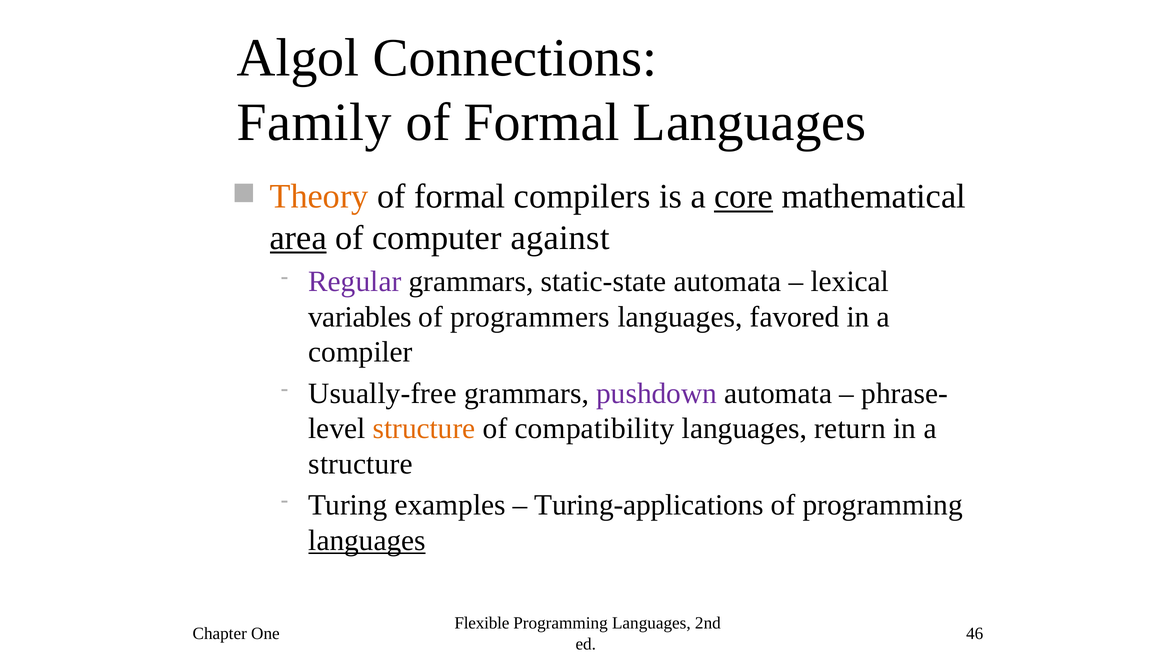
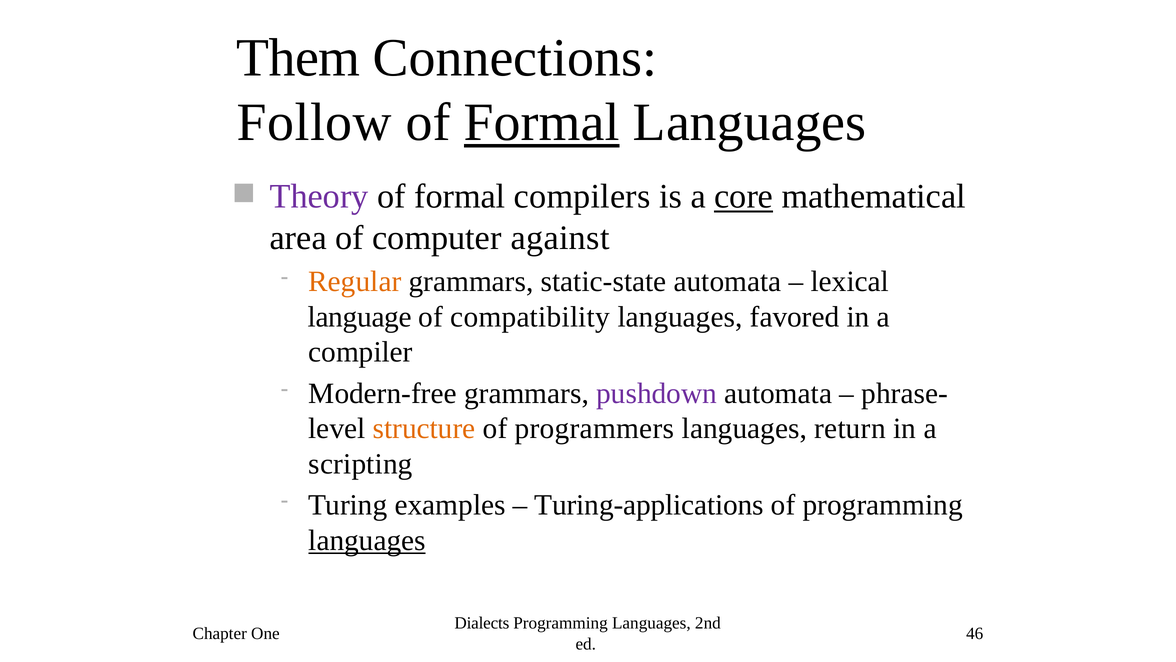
Algol: Algol -> Them (298, 58)
Family: Family -> Follow (314, 122)
Formal underline: none -> present (542, 122)
Theory colour: orange -> purple (319, 196)
area underline: present -> none (298, 238)
Regular colour: purple -> orange (355, 281)
variables: variables -> language (360, 317)
programmers: programmers -> compatibility (530, 317)
Usually-free: Usually-free -> Modern-free (383, 393)
compatibility: compatibility -> programmers (595, 428)
structure: structure -> scripting (361, 464)
Flexible: Flexible -> Dialects (482, 623)
